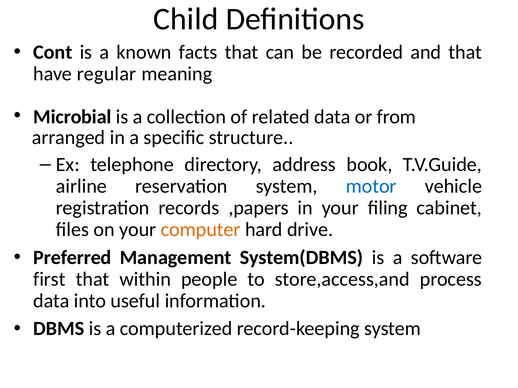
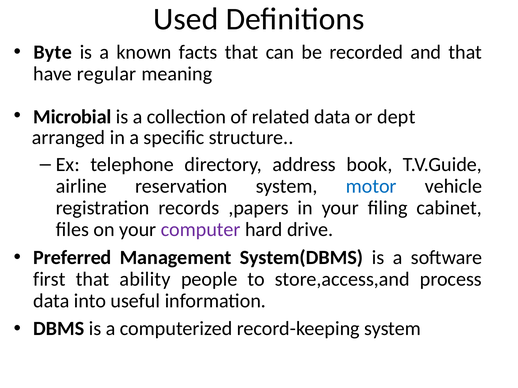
Child: Child -> Used (186, 19)
Cont: Cont -> Byte (53, 52)
from: from -> dept (396, 117)
computer colour: orange -> purple (201, 230)
within: within -> ability (145, 279)
